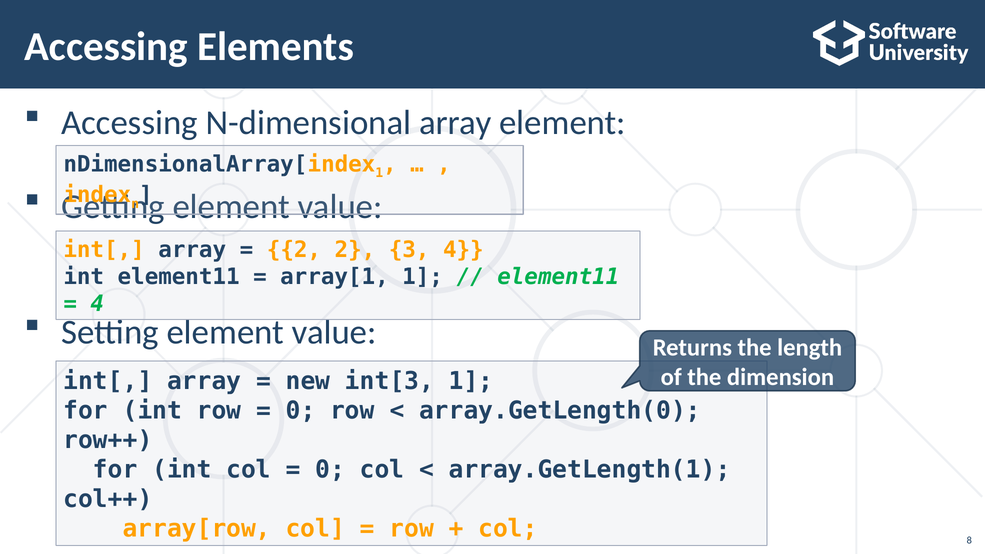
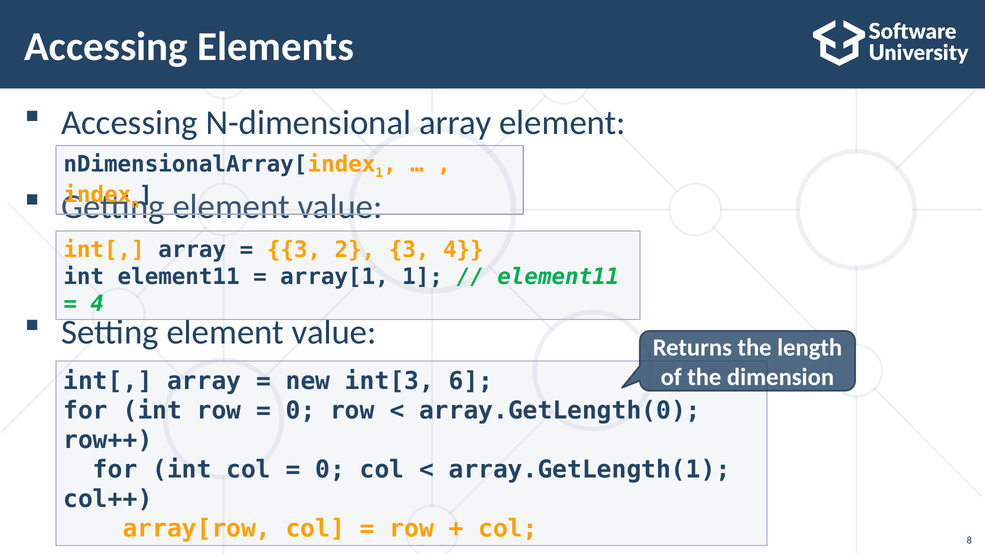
2: 2 -> 3 (294, 250)
int[3 1: 1 -> 6 (471, 381)
